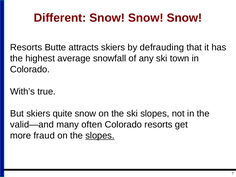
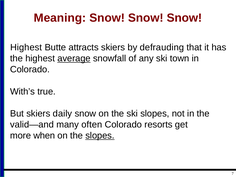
Different: Different -> Meaning (60, 18)
Resorts: Resorts -> Highest (26, 47)
average underline: none -> present (74, 58)
quite: quite -> daily (62, 114)
fraud: fraud -> when (44, 136)
